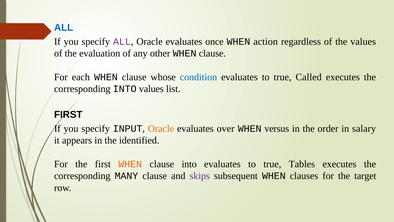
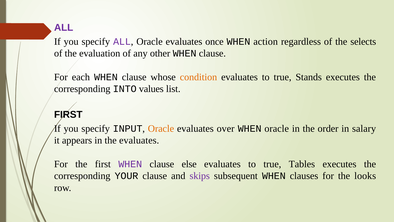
ALL colour: blue -> purple (64, 28)
the values: values -> selects (363, 42)
condition colour: blue -> orange (198, 77)
Called: Called -> Stands (309, 77)
WHEN versus: versus -> oracle (277, 128)
the identified: identified -> evaluates (139, 140)
WHEN colour: orange -> purple (130, 164)
clause into: into -> else (189, 164)
MANY: MANY -> YOUR (126, 176)
target: target -> looks (365, 176)
